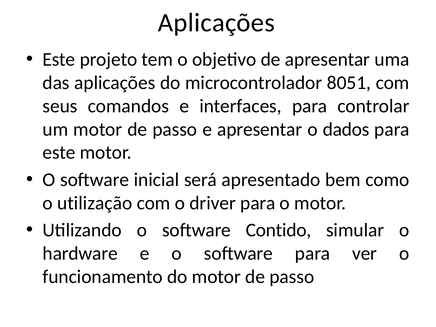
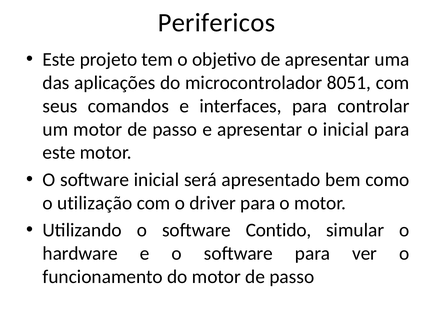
Aplicações: Aplicações -> Perifericos (216, 23)
o dados: dados -> inicial (346, 129)
